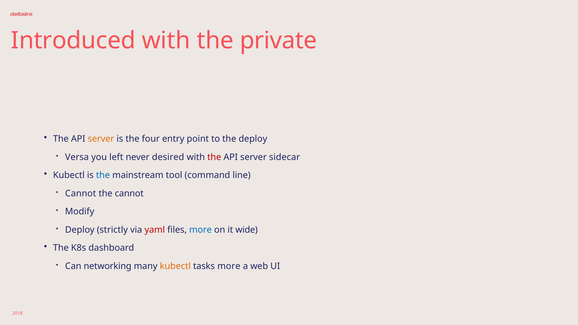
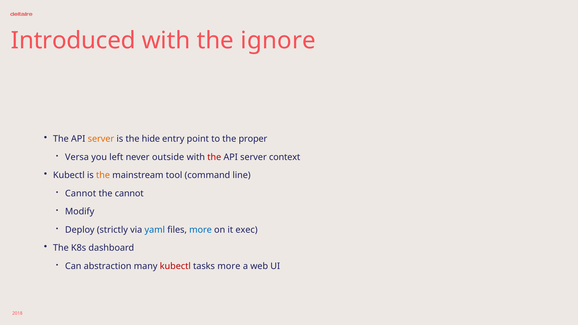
private: private -> ignore (278, 41)
four: four -> hide (151, 139)
the deploy: deploy -> proper (253, 139)
desired: desired -> outside (168, 157)
sidecar: sidecar -> context (285, 157)
the colour: blue -> orange (103, 175)
yaml colour: red -> blue (155, 230)
wide: wide -> exec (247, 230)
networking: networking -> abstraction (108, 266)
kubectl colour: orange -> red (175, 266)
